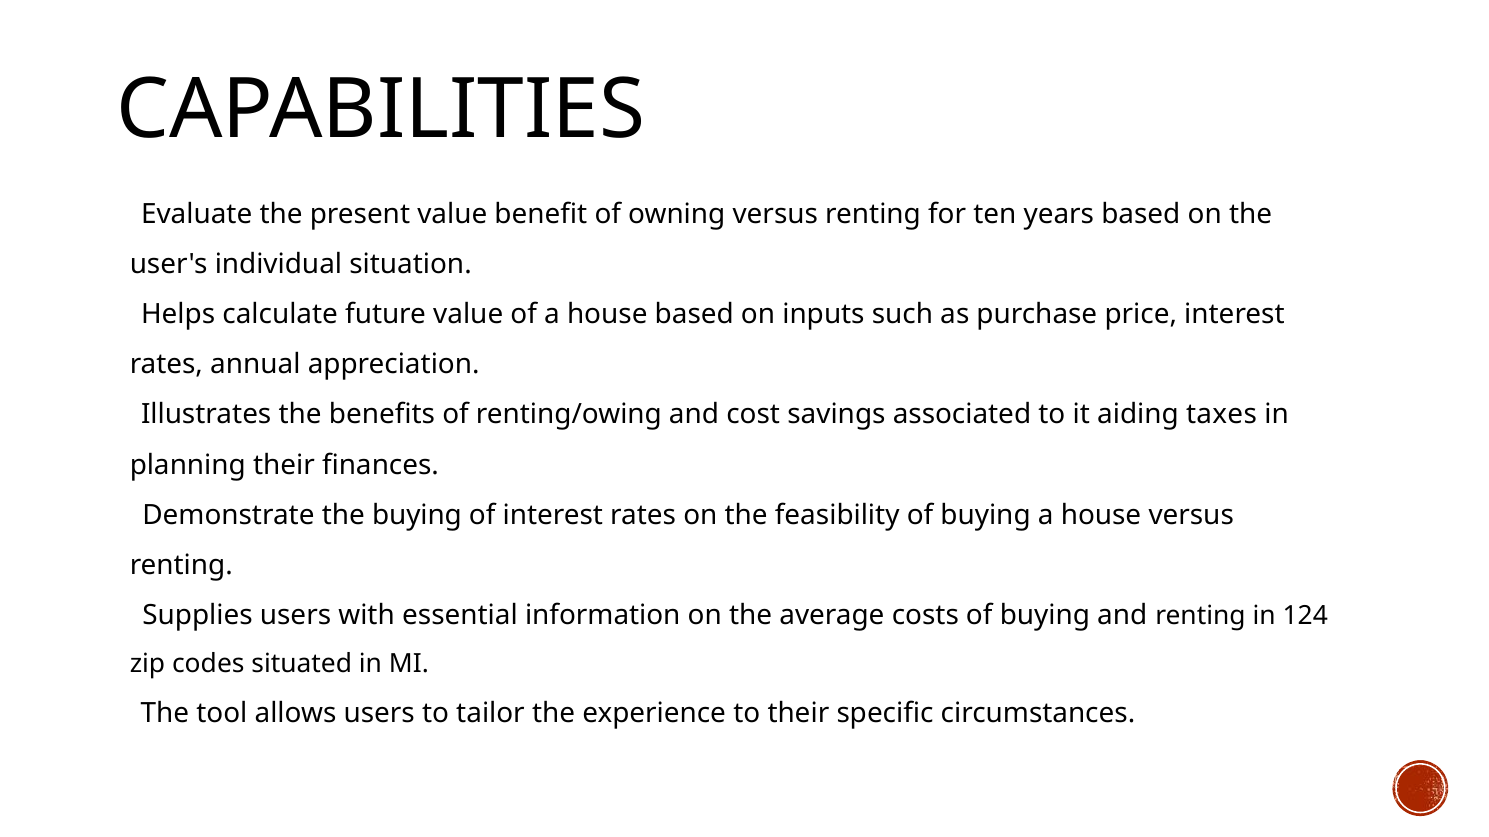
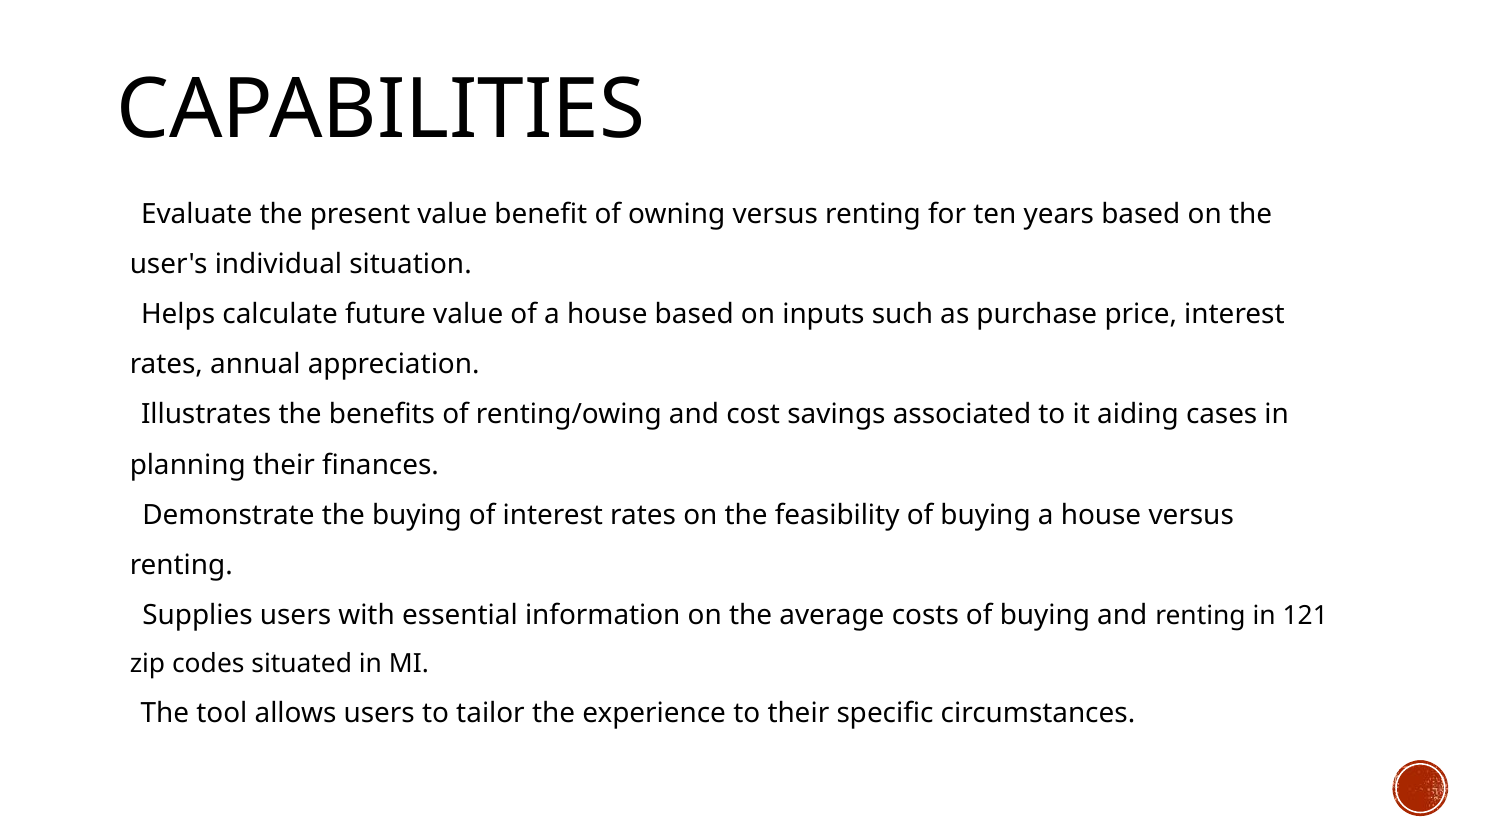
taxes: taxes -> cases (1222, 415)
124: 124 -> 121 (1305, 617)
